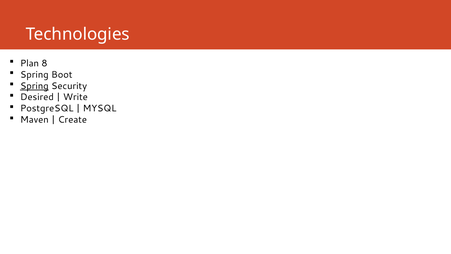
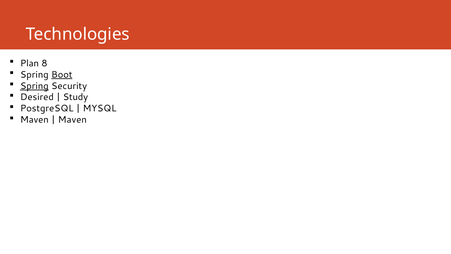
Boot underline: none -> present (62, 75)
Write: Write -> Study (75, 97)
Create: Create -> Maven (72, 120)
